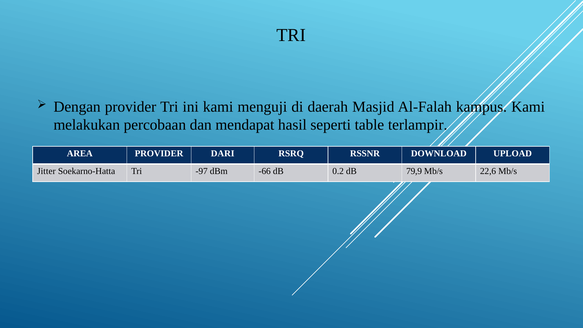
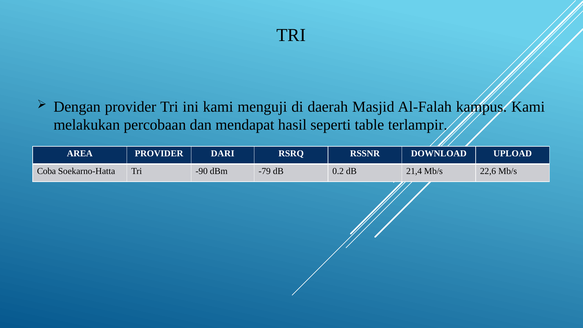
Jitter: Jitter -> Coba (46, 171)
-97: -97 -> -90 (202, 171)
-66: -66 -> -79 (265, 171)
79,9: 79,9 -> 21,4 (414, 171)
